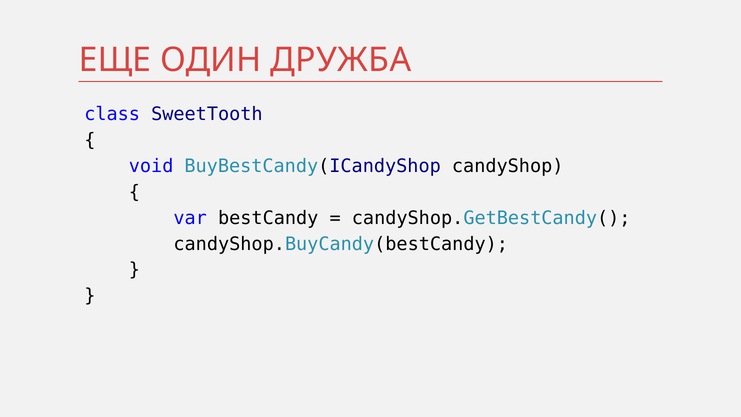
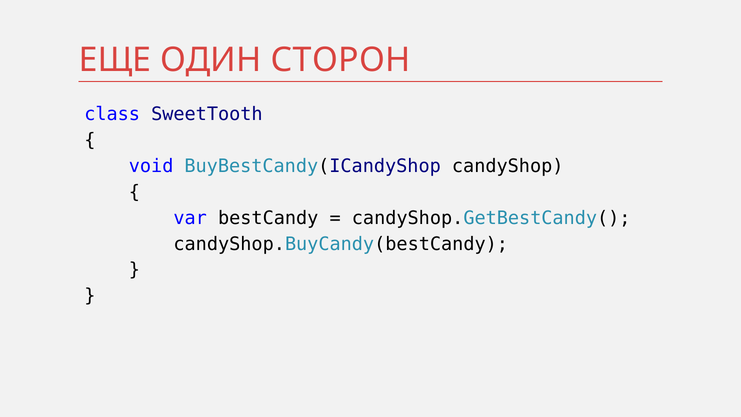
ДРУЖБА: ДРУЖБА -> СТОРОН (341, 60)
